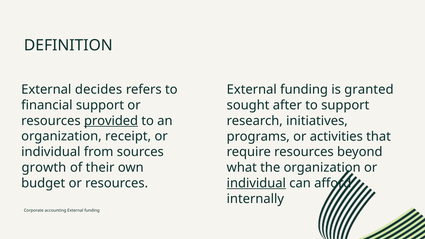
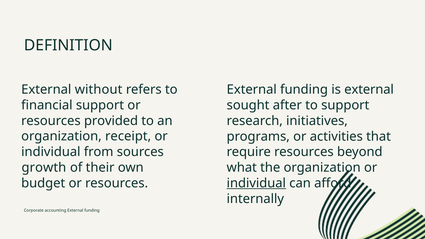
decides: decides -> without (99, 90)
is granted: granted -> external (369, 90)
provided underline: present -> none (111, 121)
